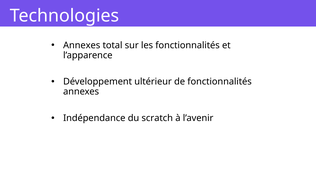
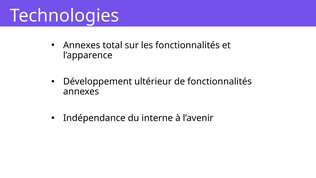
scratch: scratch -> interne (157, 118)
